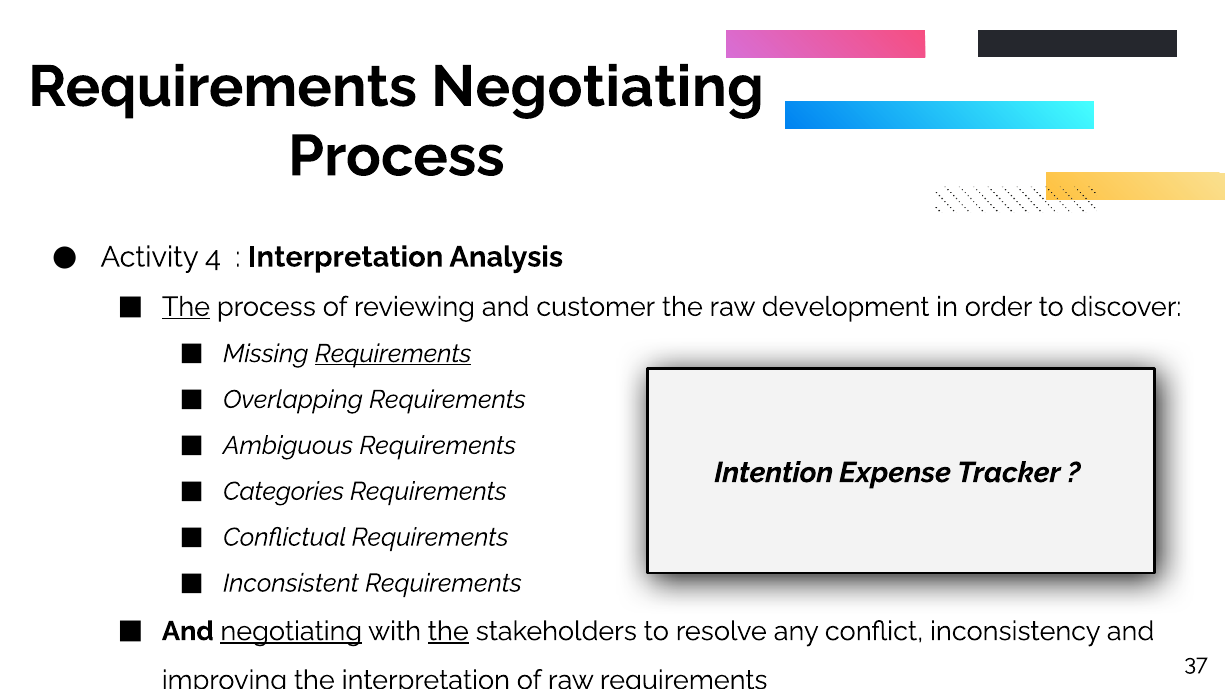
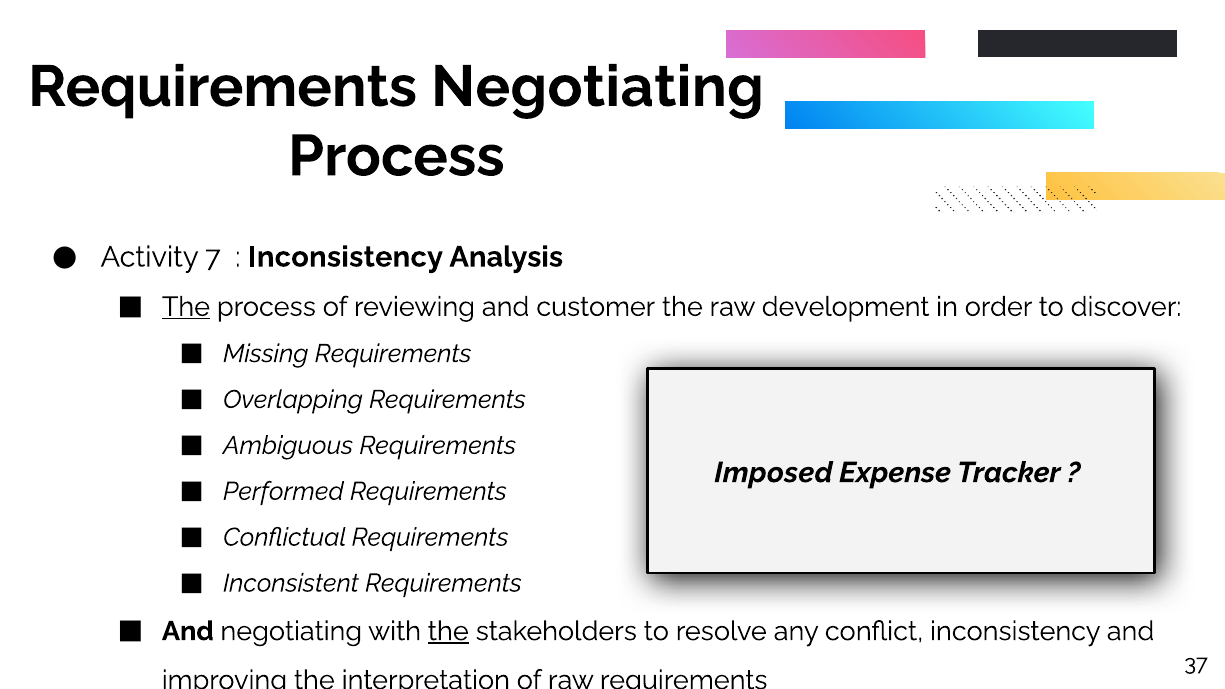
4: 4 -> 7 (213, 257)
Interpretation: Interpretation -> Inconsistency (346, 257)
Requirements underline: present -> none (393, 354)
Intention: Intention -> Imposed (774, 473)
Categories: Categories -> Performed (283, 491)
negotiating underline: present -> none (291, 631)
